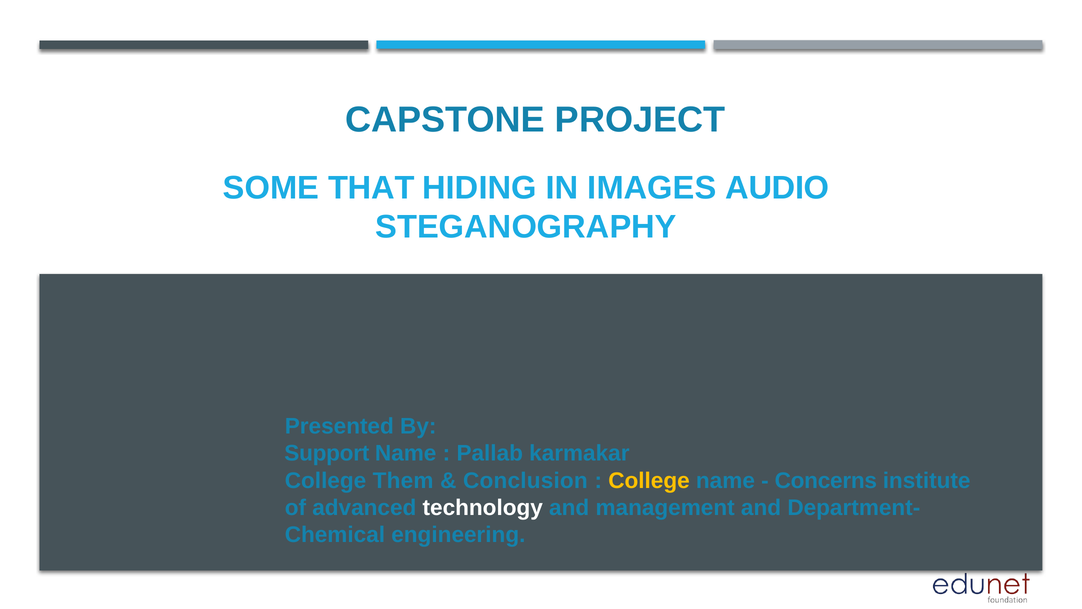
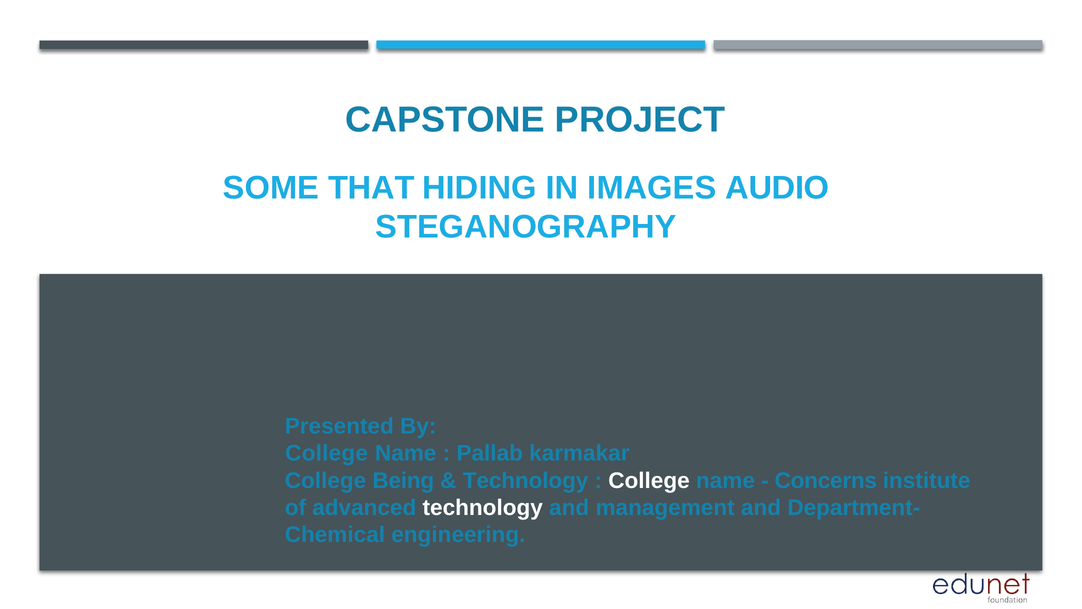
Support: Support -> College (327, 453)
Them: Them -> Being (403, 480)
Conclusion: Conclusion -> Technology (526, 480)
College colour: yellow -> white (649, 480)
